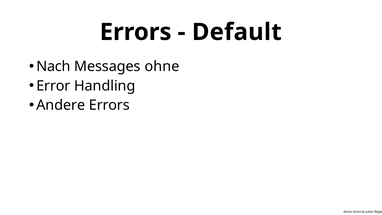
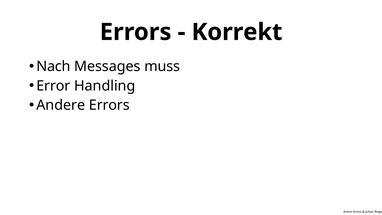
Default: Default -> Korrekt (237, 32)
ohne: ohne -> muss (162, 66)
